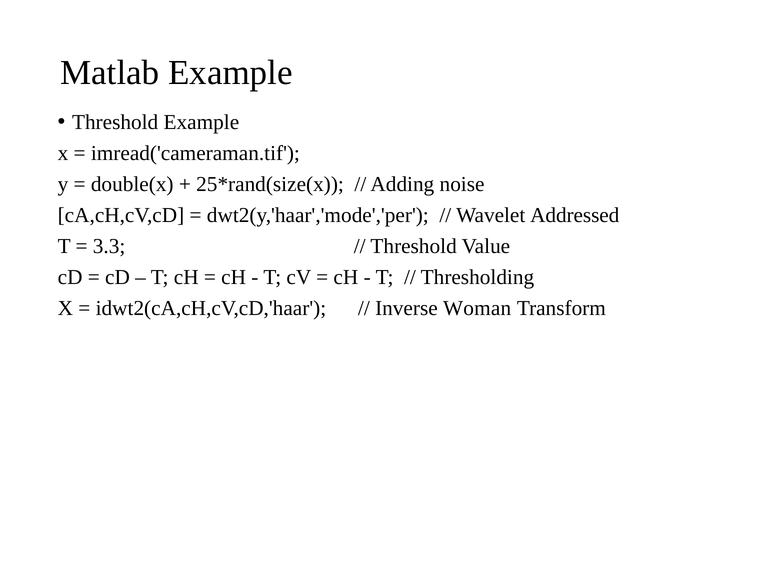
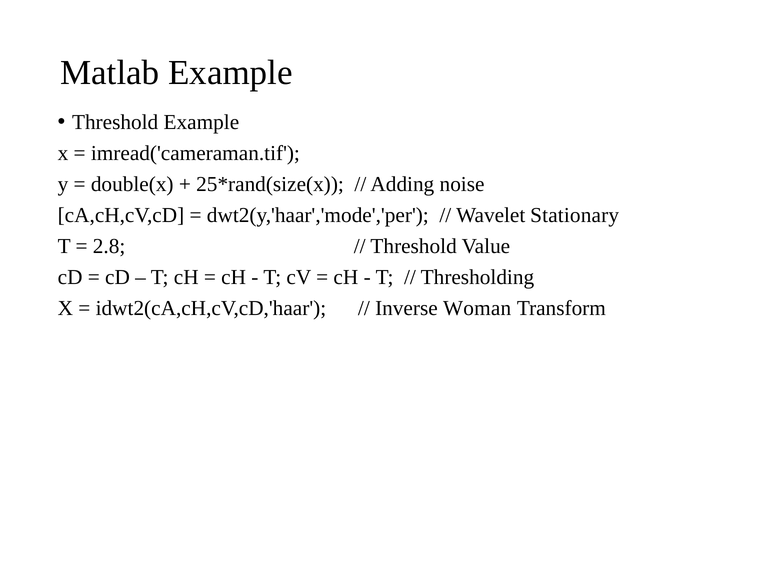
Addressed: Addressed -> Stationary (575, 215)
3.3: 3.3 -> 2.8 (109, 246)
